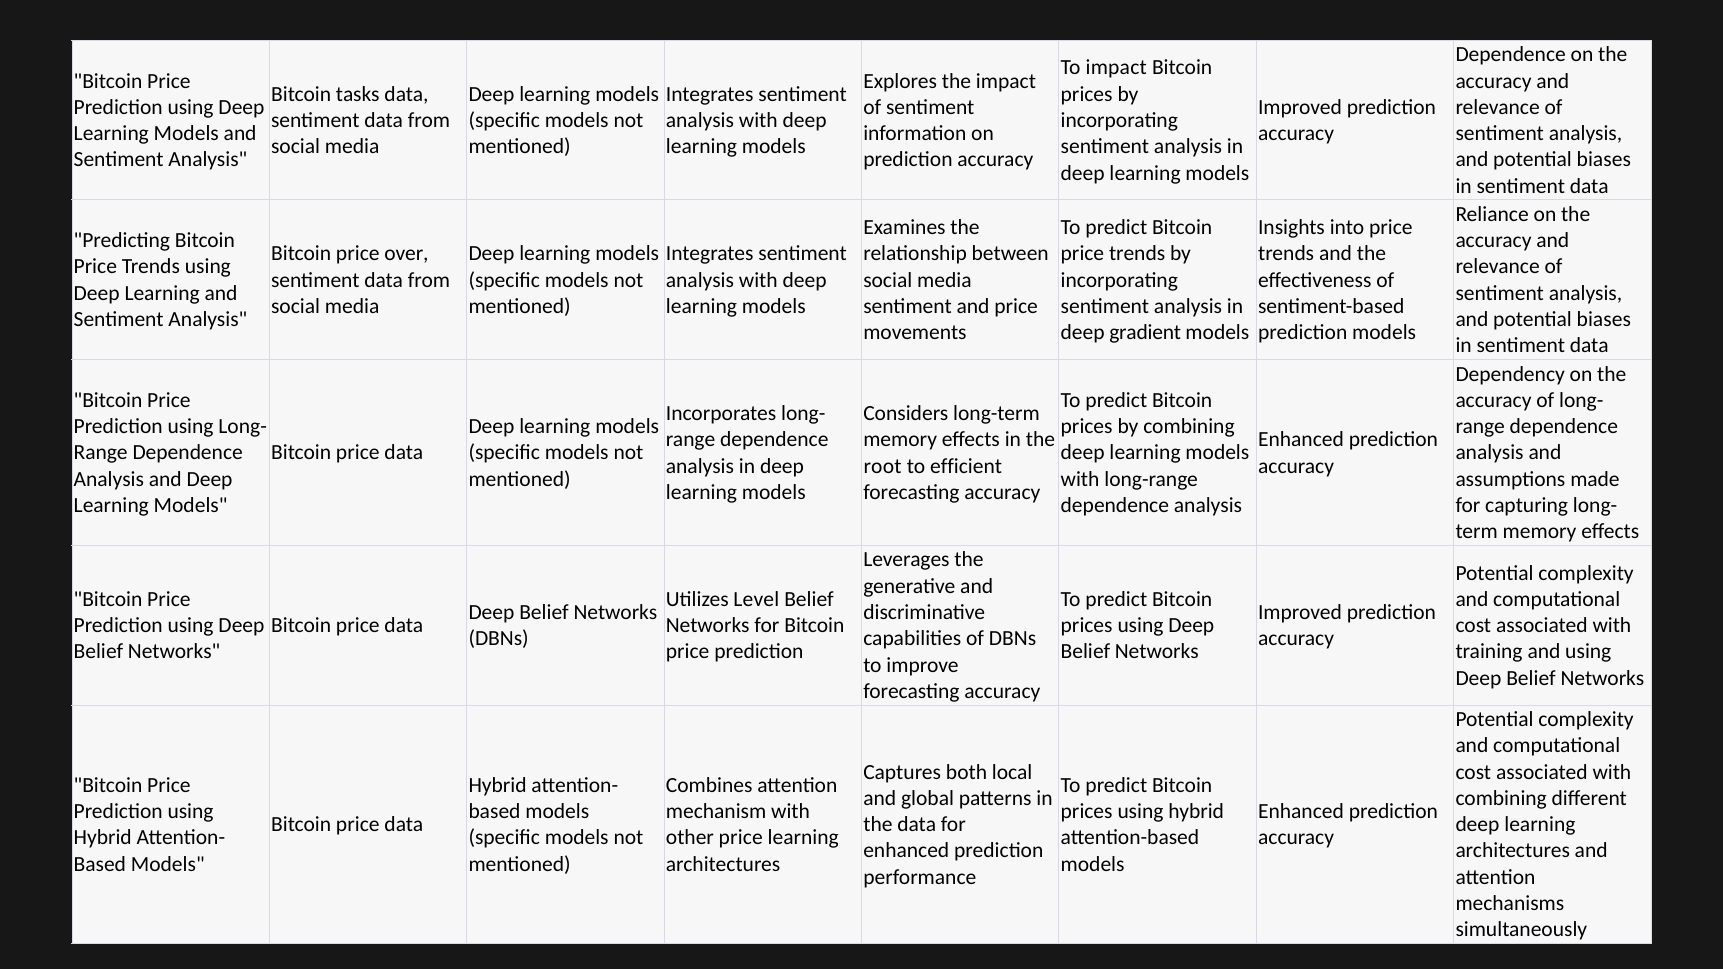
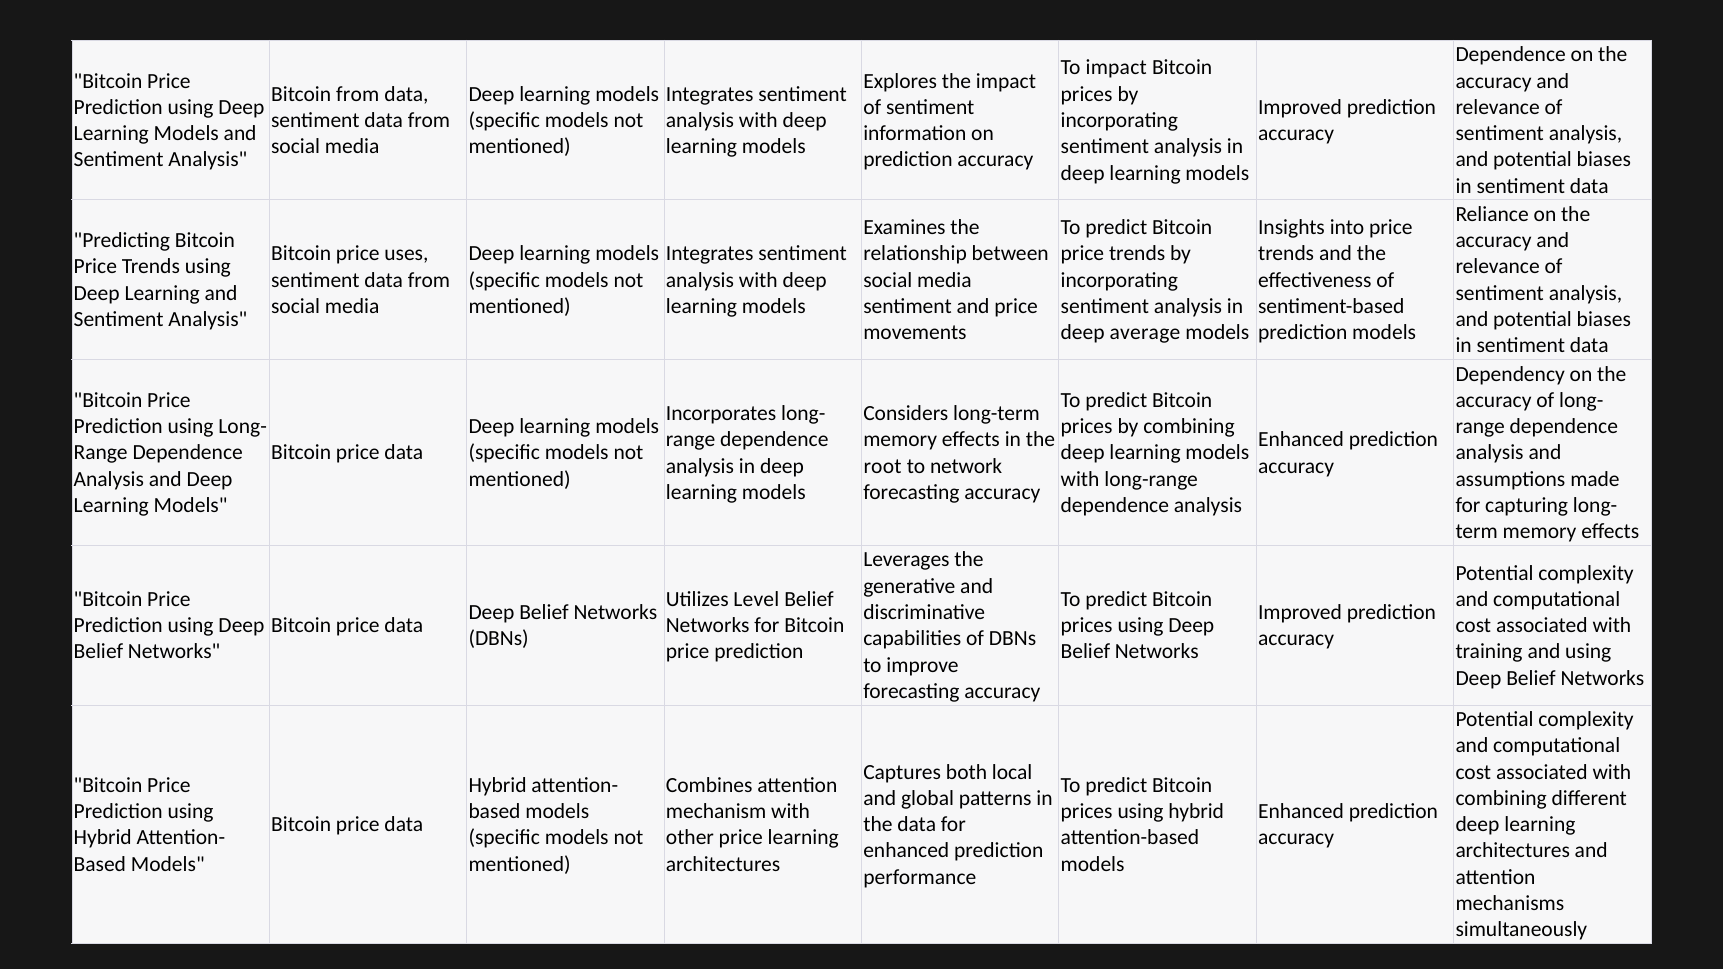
Bitcoin tasks: tasks -> from (358, 94)
over: over -> uses (406, 254)
gradient: gradient -> average (1145, 333)
efficient: efficient -> network (966, 466)
